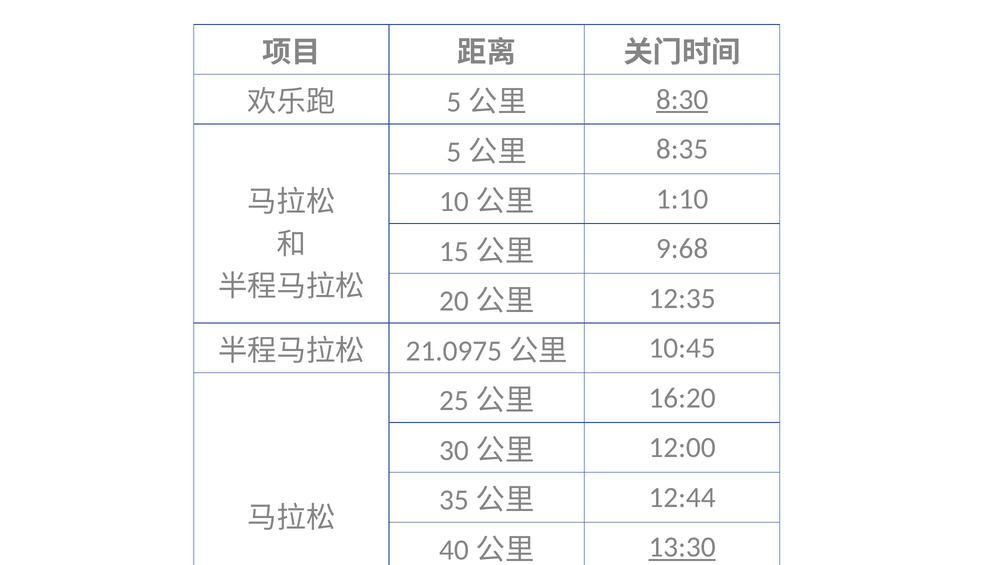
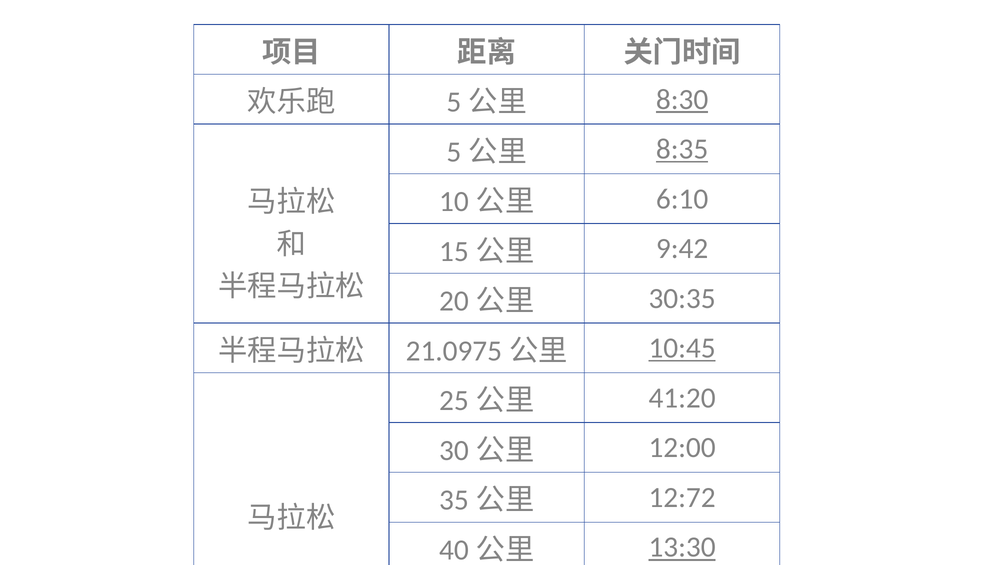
8:35 underline: none -> present (682, 149)
1:10: 1:10 -> 6:10 (682, 199)
9:68: 9:68 -> 9:42 (682, 249)
12:35: 12:35 -> 30:35 (682, 299)
10:45 underline: none -> present (682, 348)
16:20: 16:20 -> 41:20 (682, 398)
12:44: 12:44 -> 12:72 (682, 498)
